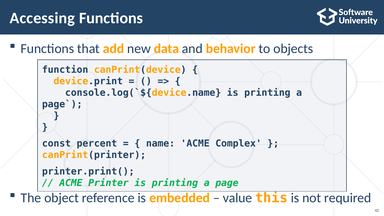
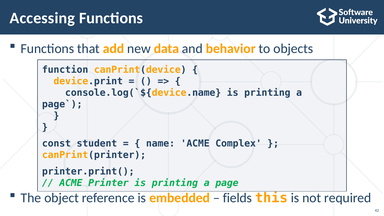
percent: percent -> student (97, 144)
value: value -> fields (237, 198)
